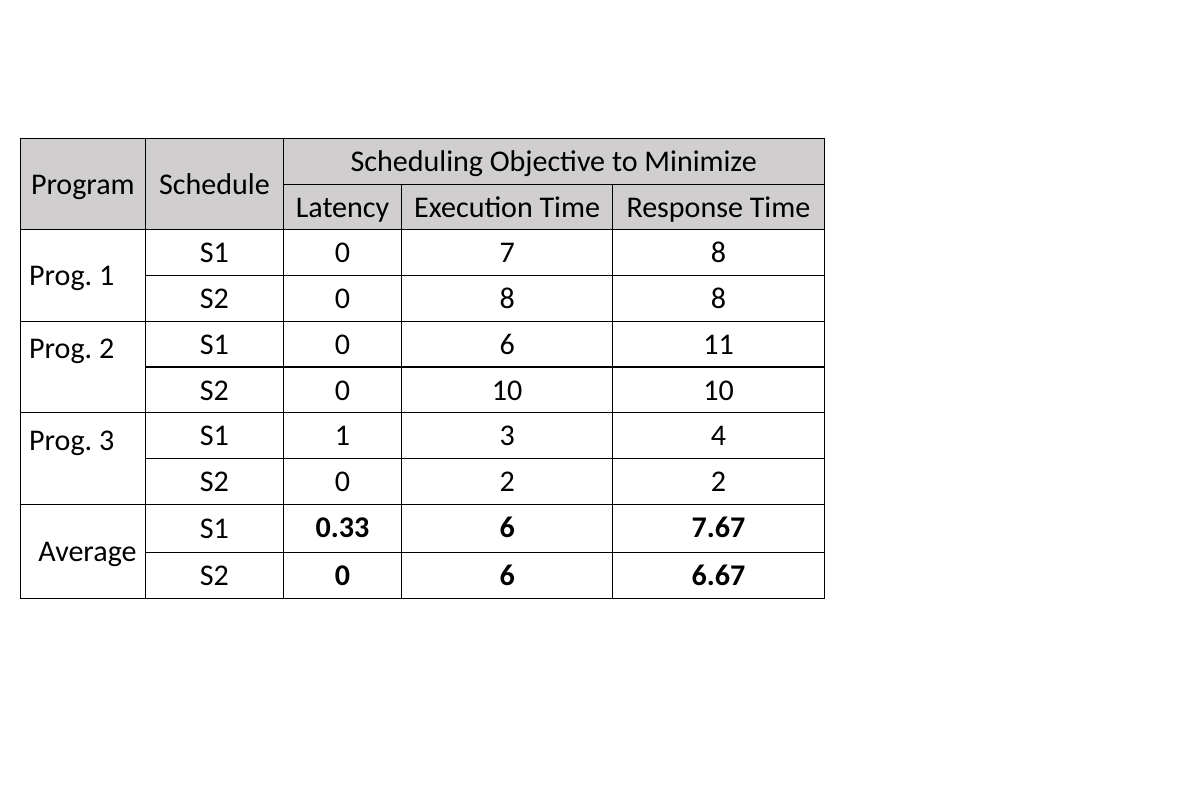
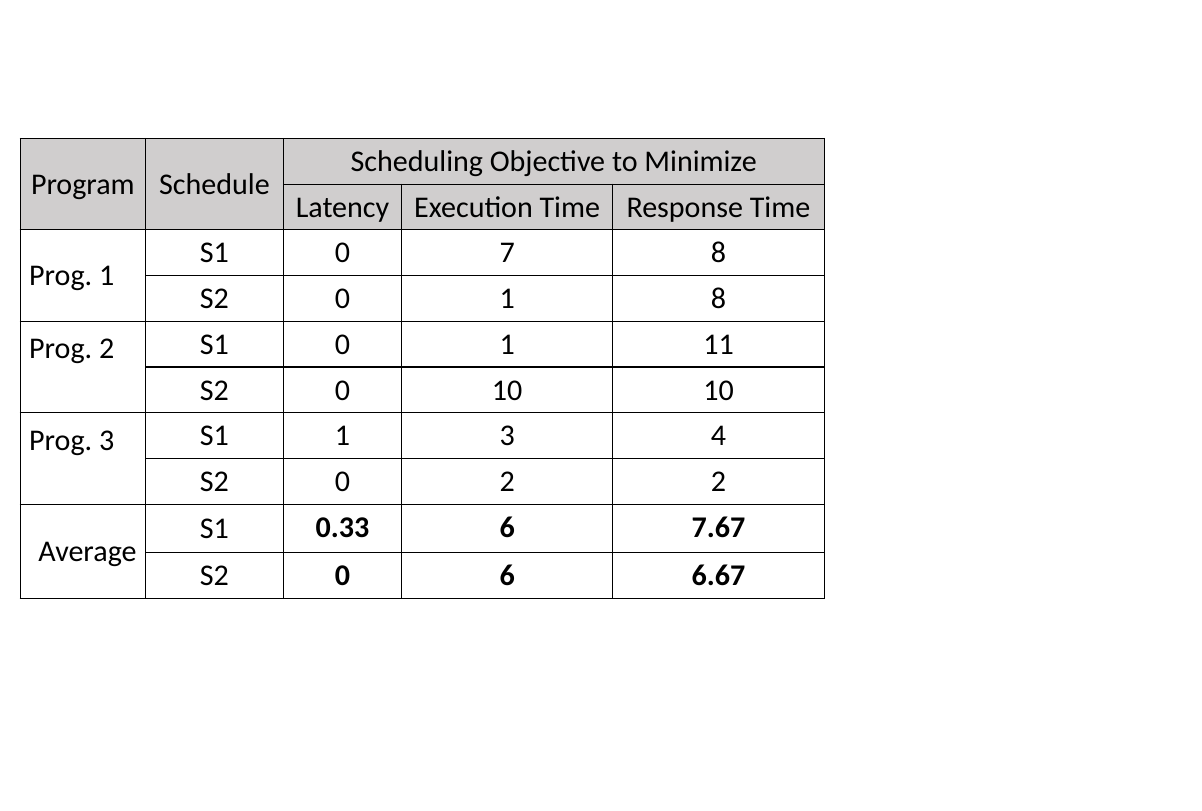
S2 0 8: 8 -> 1 (507, 299)
S1 0 6: 6 -> 1 (507, 345)
